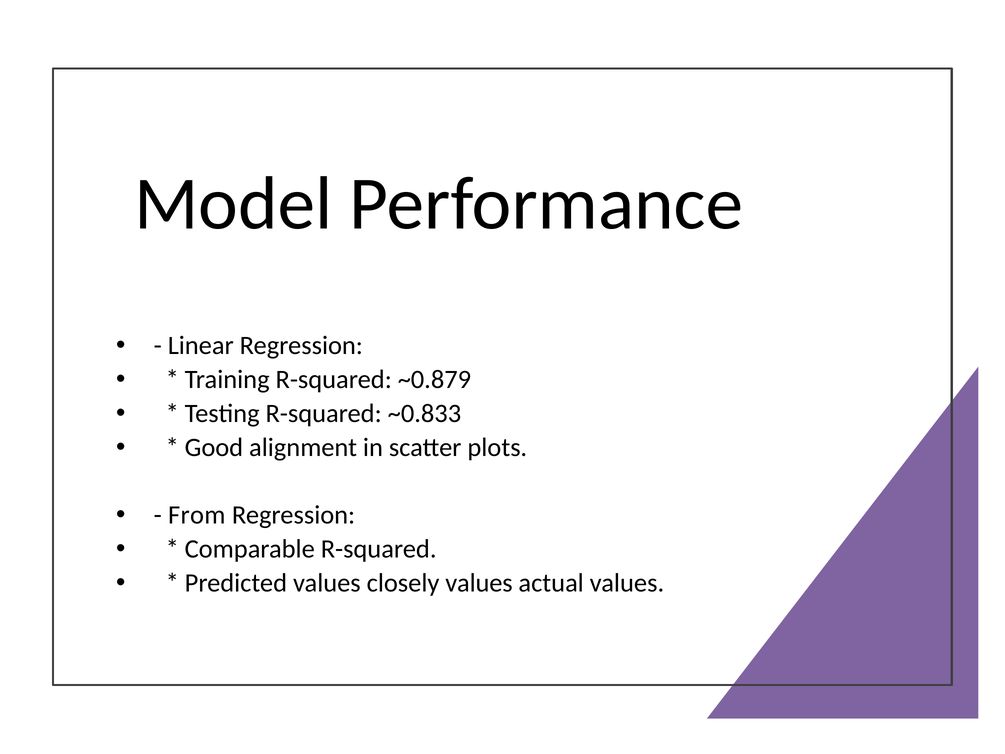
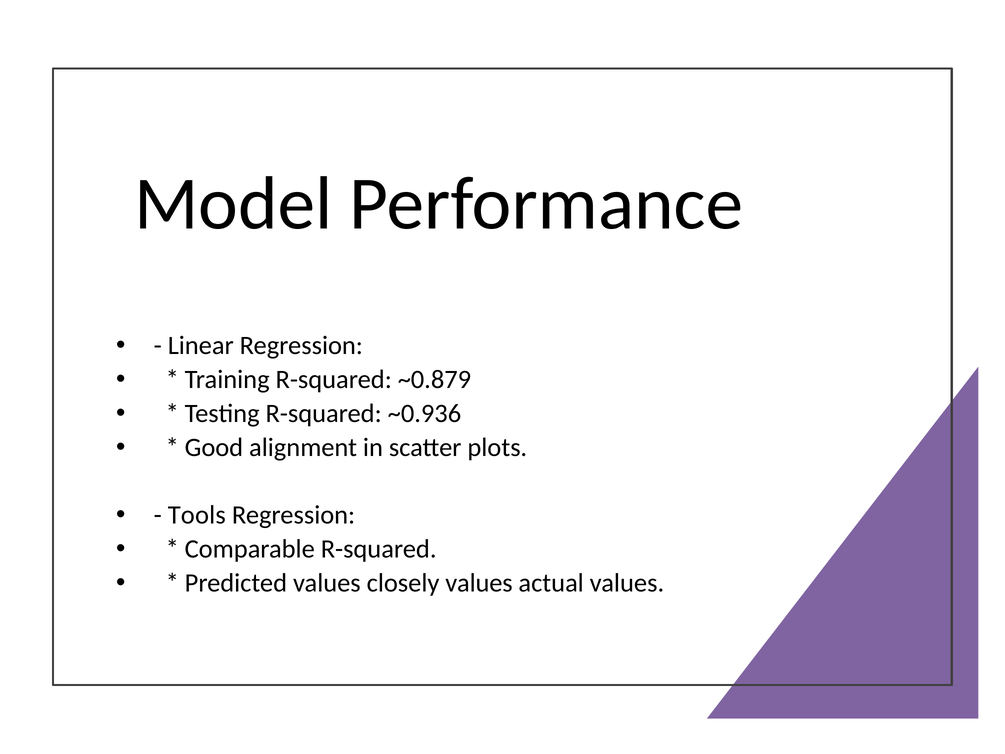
~0.833: ~0.833 -> ~0.936 (424, 413)
From: From -> Tools (197, 515)
